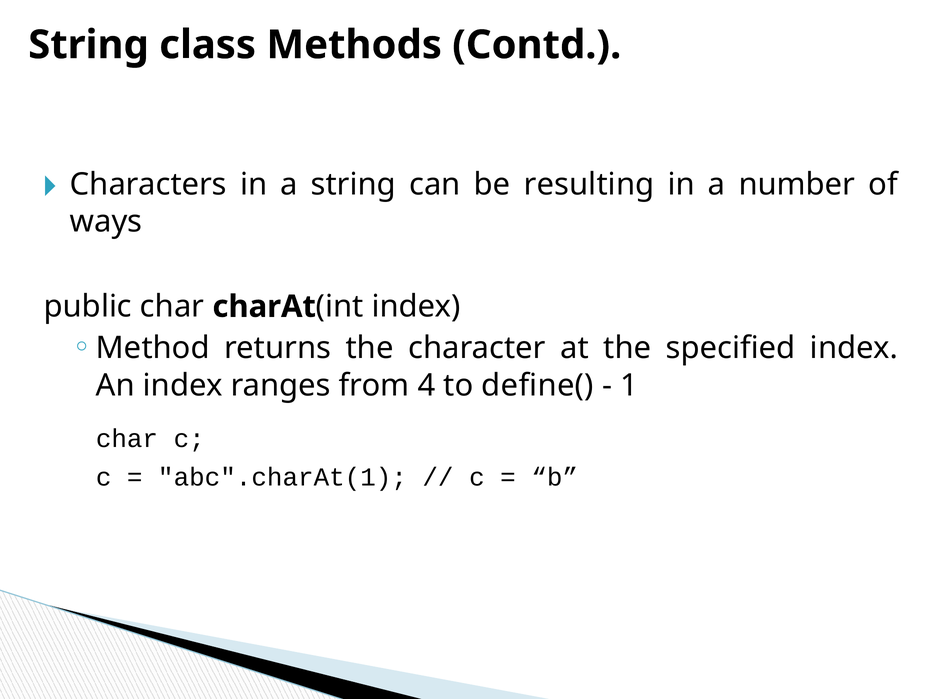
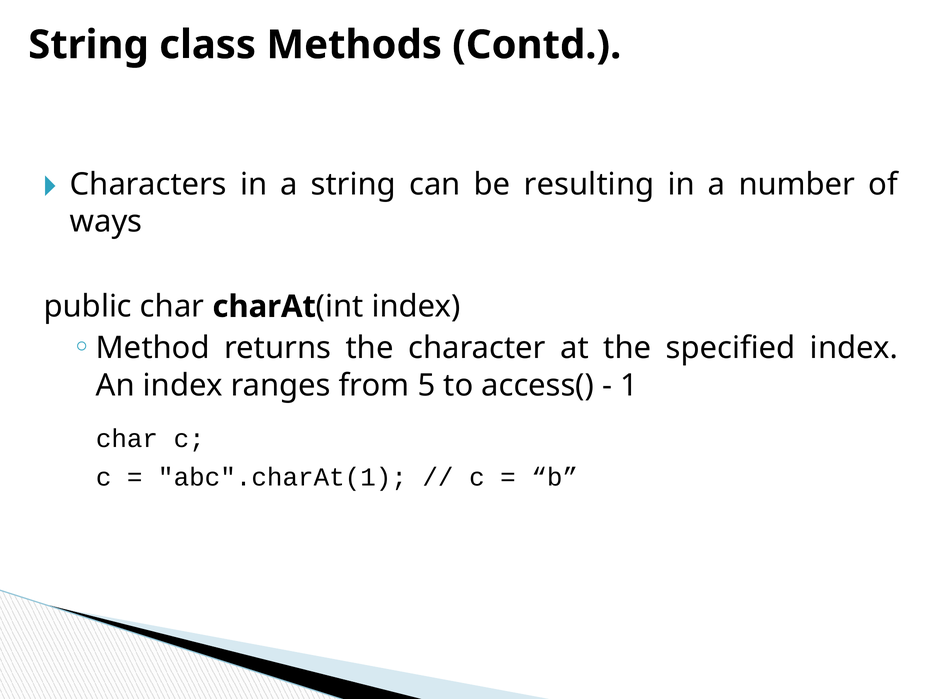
4: 4 -> 5 (426, 385)
define(: define( -> access( (538, 385)
